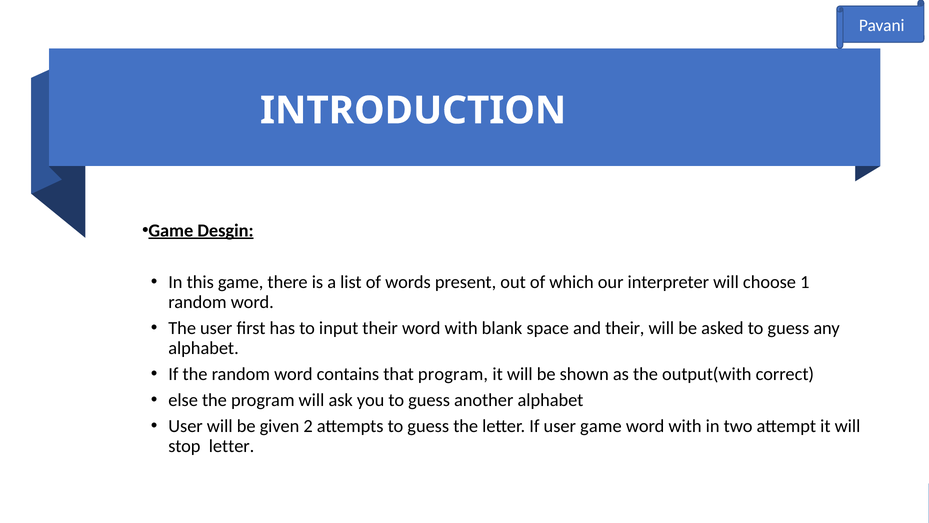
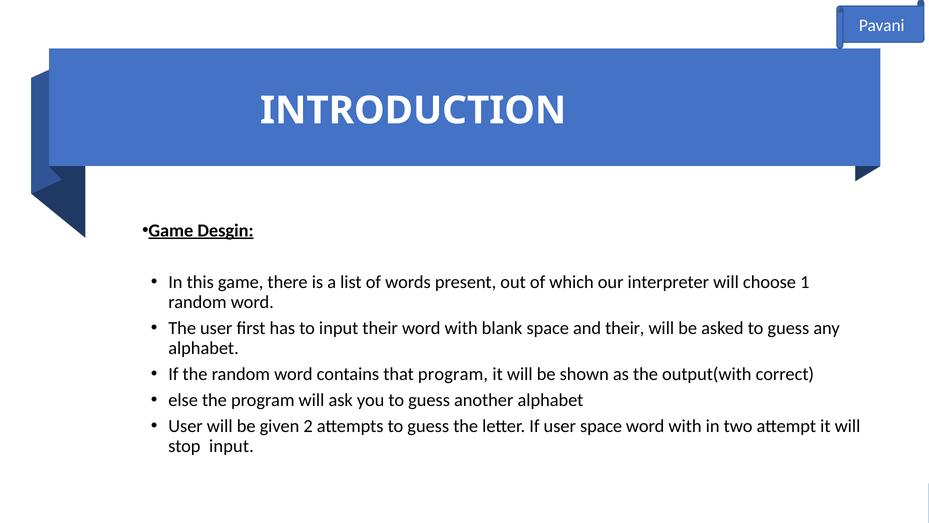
user game: game -> space (601, 426)
stop letter: letter -> input (231, 446)
